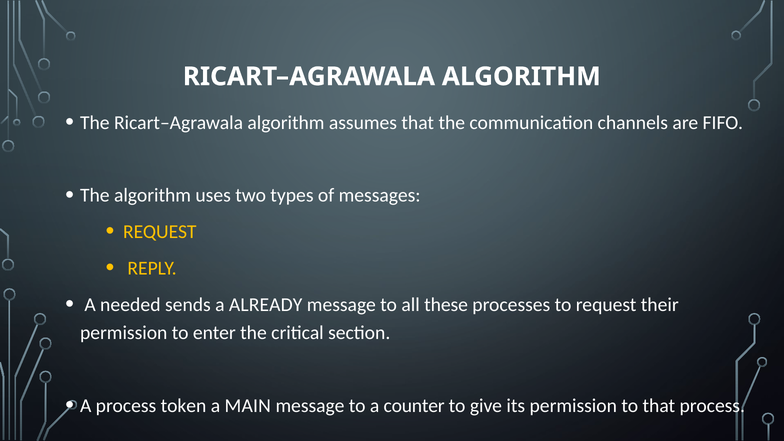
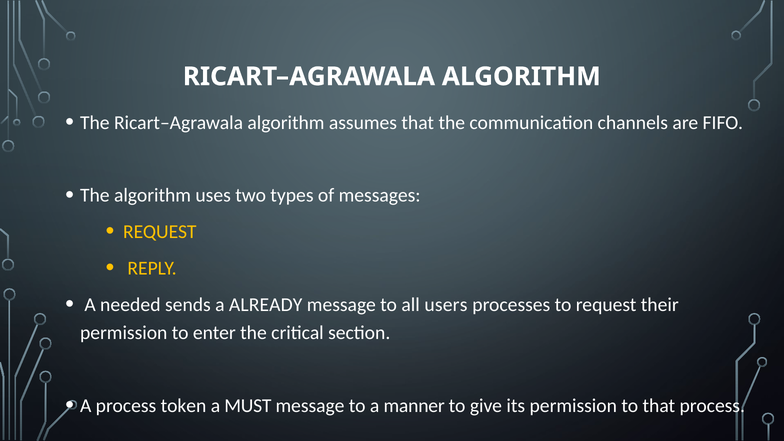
these: these -> users (446, 305)
MAIN: MAIN -> MUST (248, 406)
counter: counter -> manner (414, 406)
